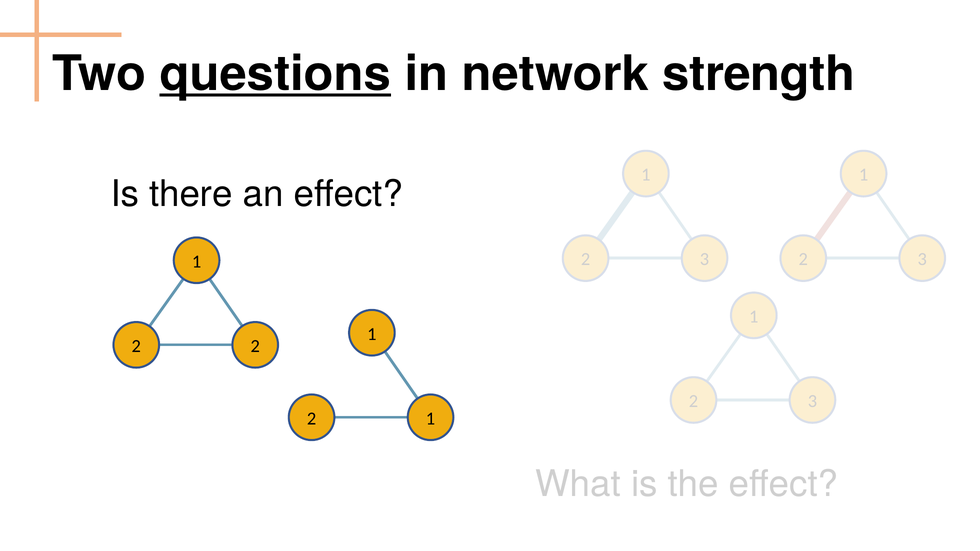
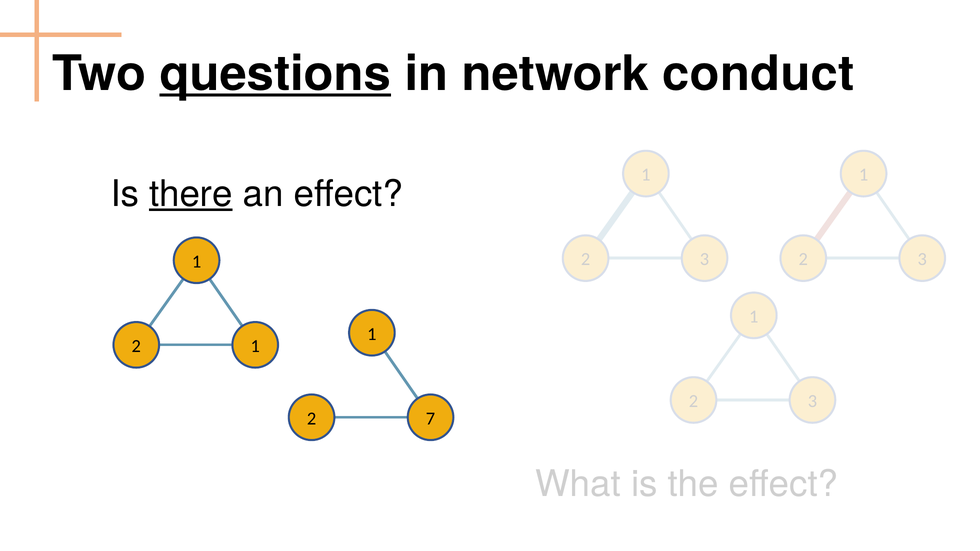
strength: strength -> conduct (758, 74)
there underline: none -> present (191, 194)
2 2: 2 -> 1 (255, 346)
1: 1 -> 7 (431, 419)
